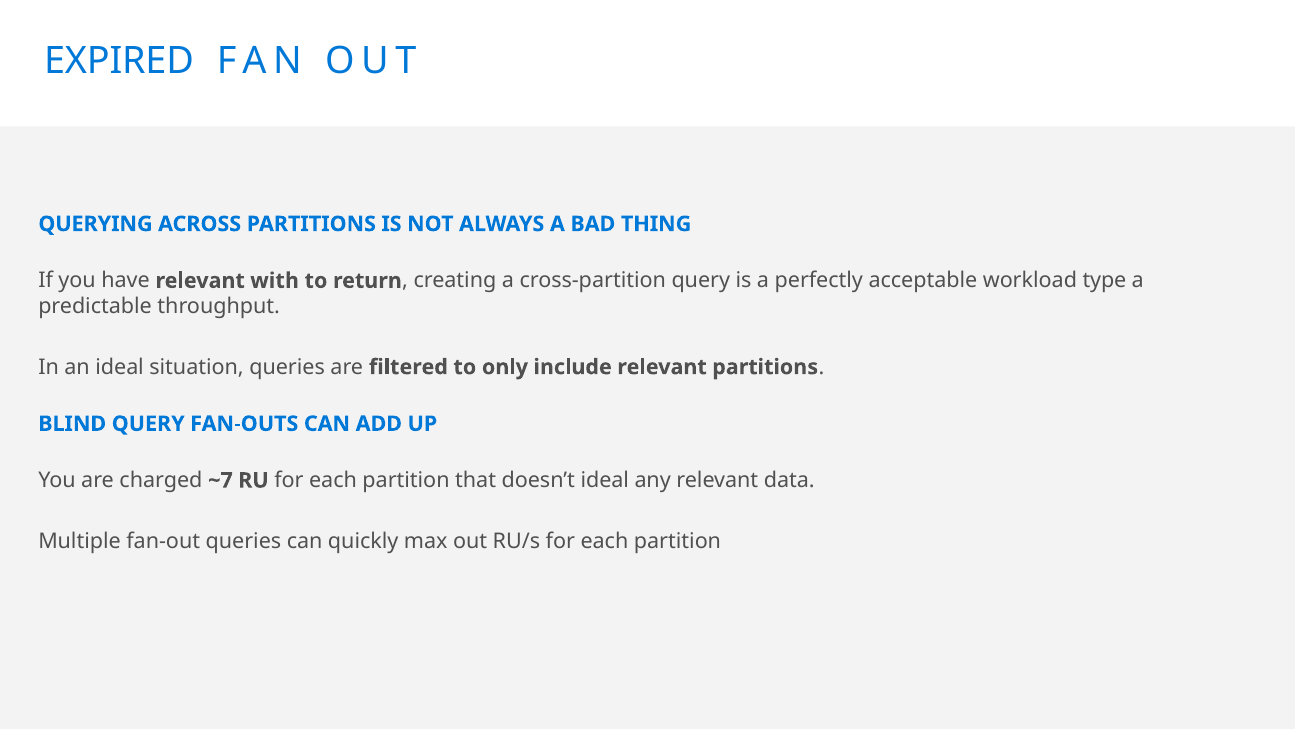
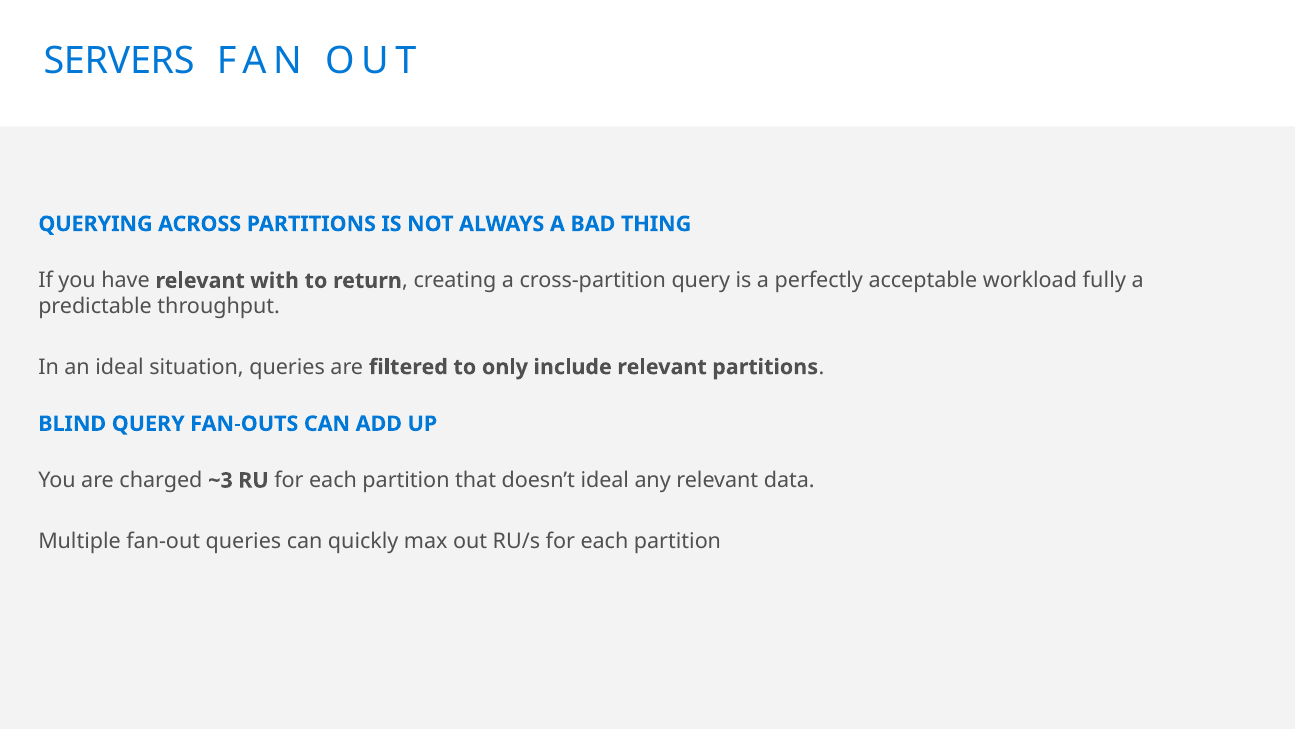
EXPIRED: EXPIRED -> SERVERS (119, 61)
type: type -> fully (1104, 281)
~7: ~7 -> ~3 (220, 480)
